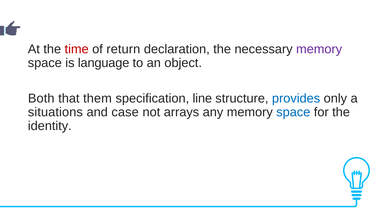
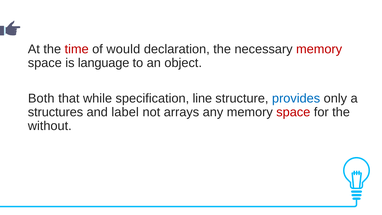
return: return -> would (123, 49)
memory colour: purple -> red (319, 49)
them: them -> while (98, 98)
situations: situations -> structures (55, 112)
case: case -> label (125, 112)
space colour: blue -> red (293, 112)
identity: identity -> without (50, 126)
